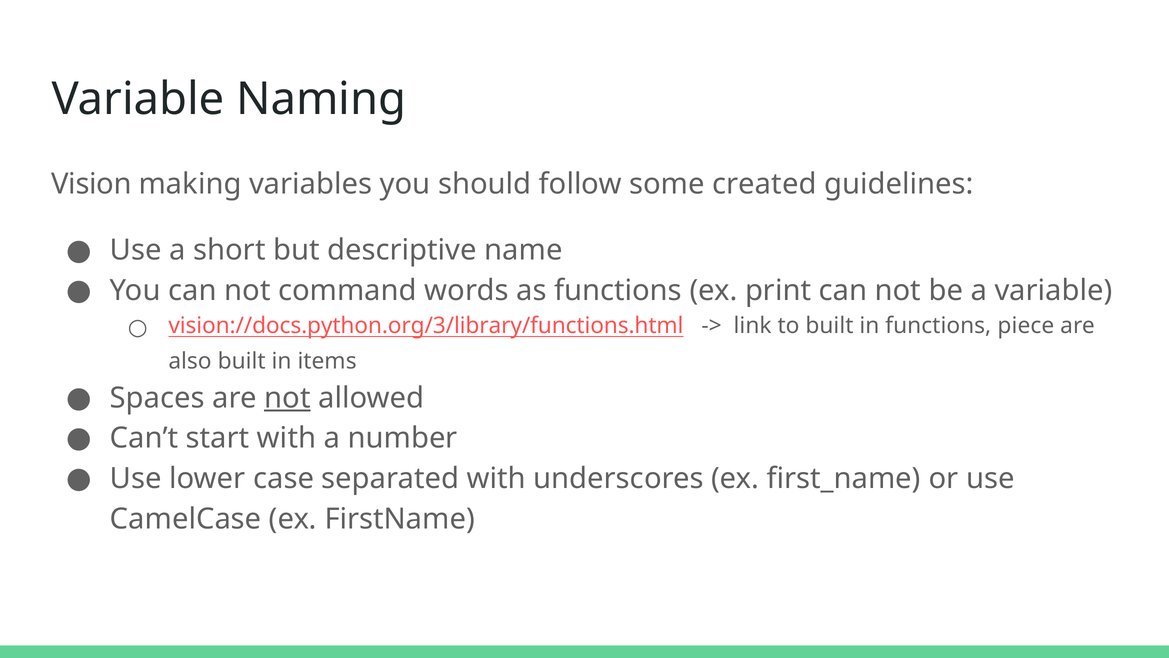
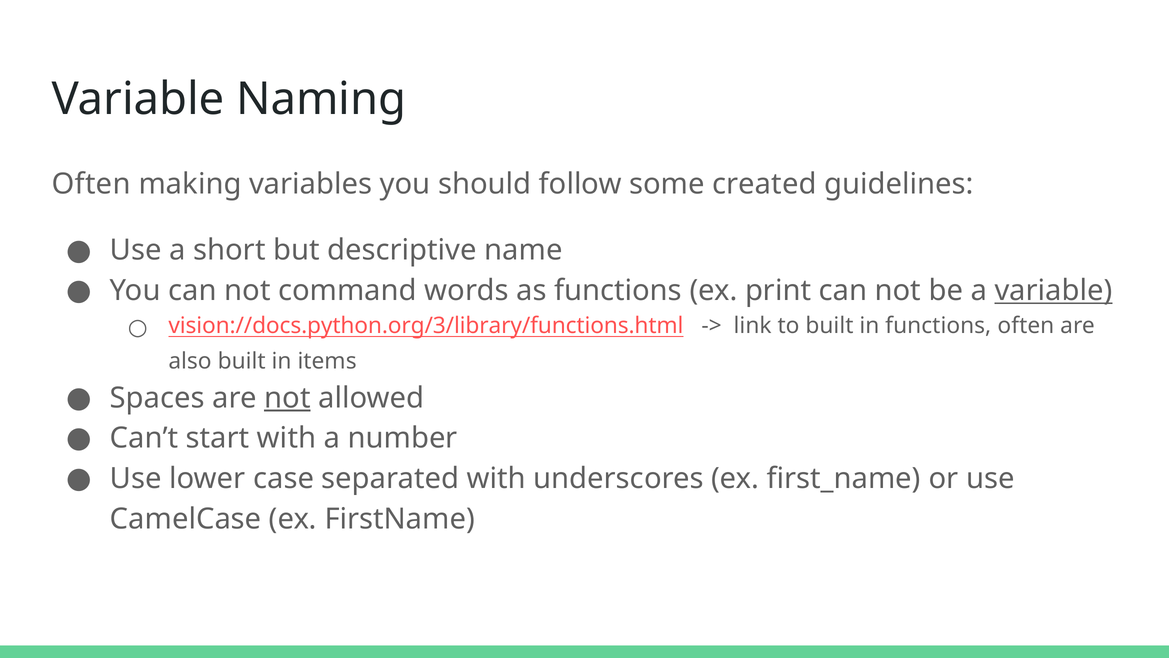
Vision: Vision -> Often (91, 184)
variable underline: none -> present (1054, 290)
functions piece: piece -> often (1026, 326)
